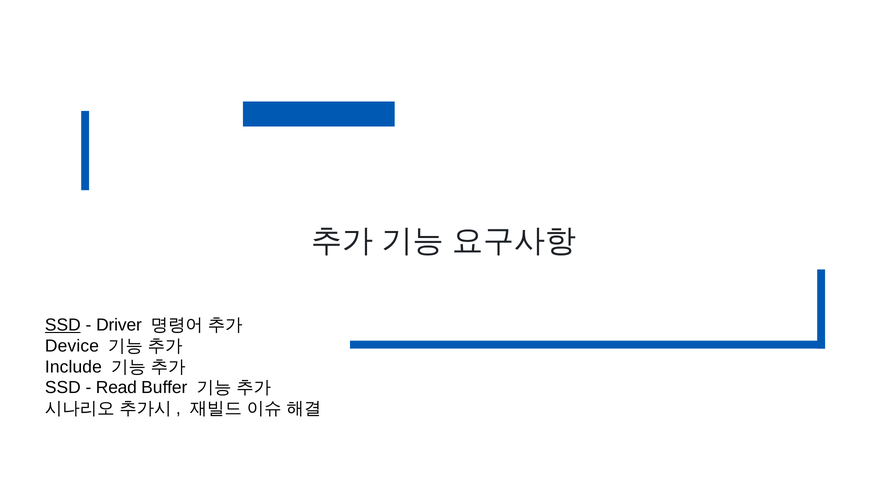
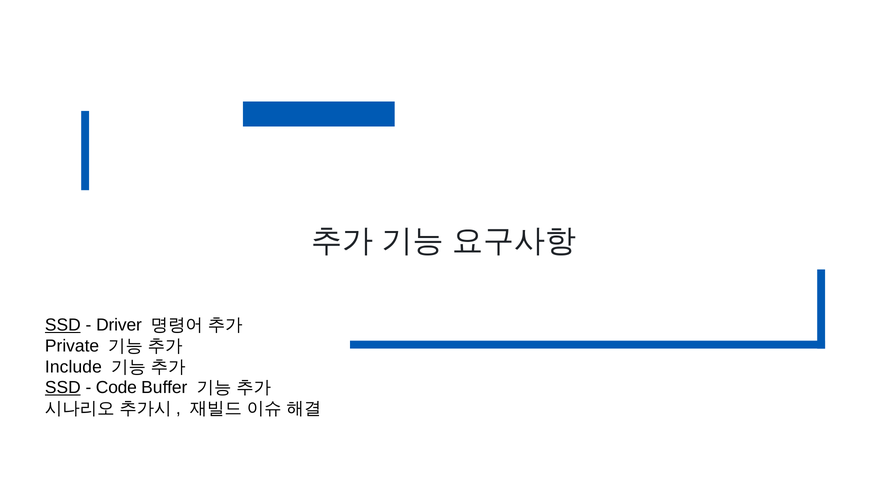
Device: Device -> Private (72, 346)
SSD underline: none -> present (63, 388)
Read: Read -> Code (116, 388)
